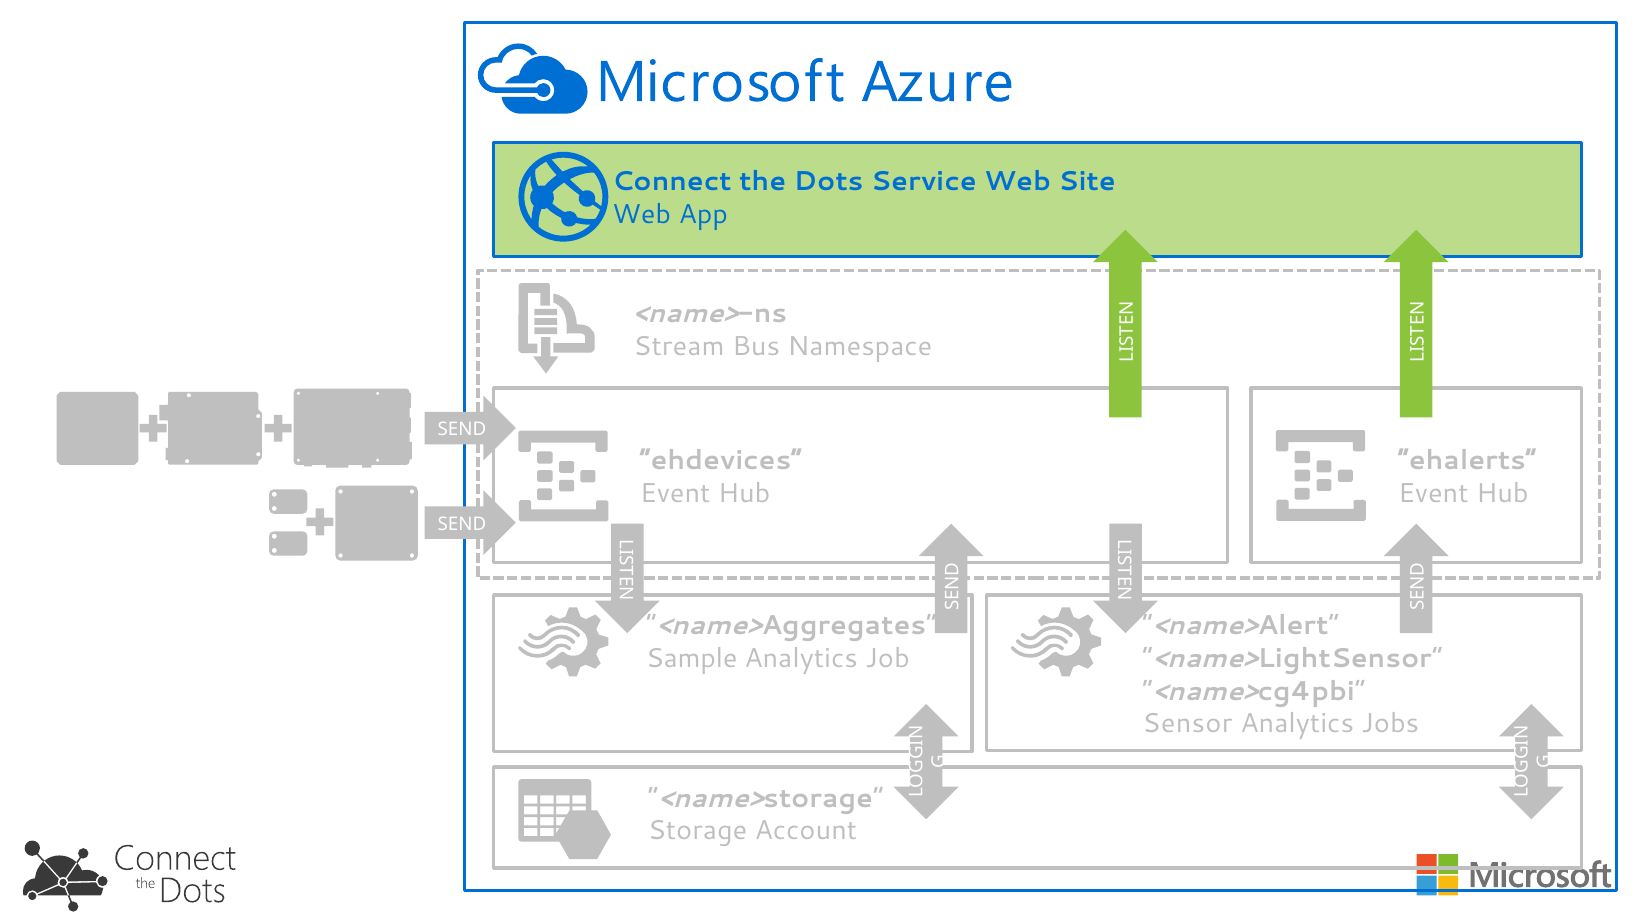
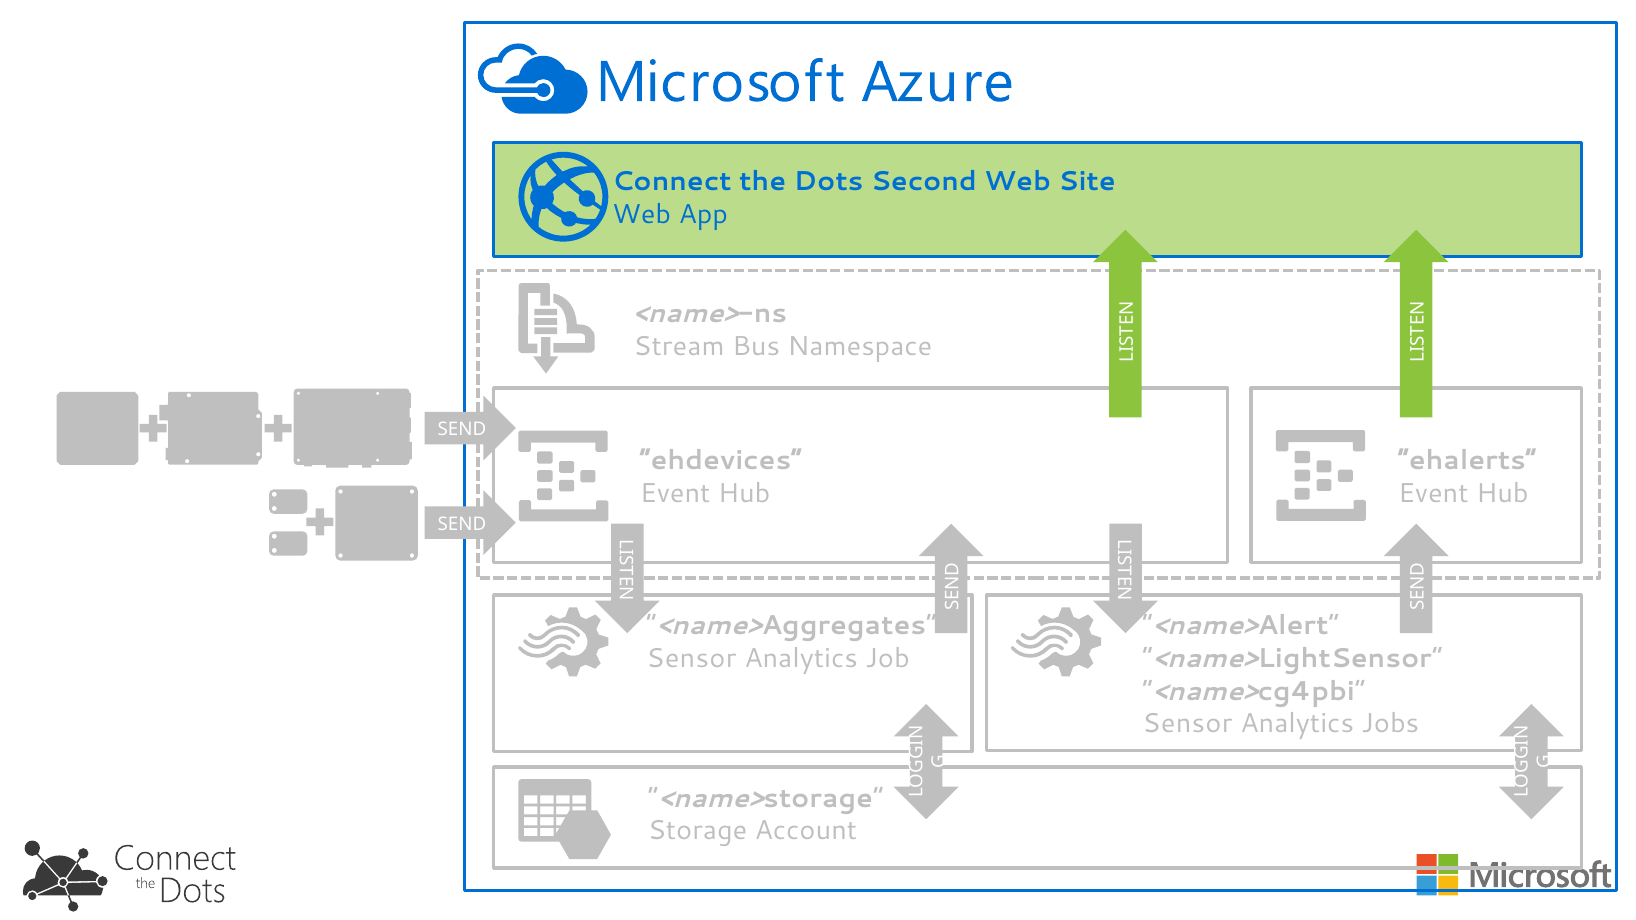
Service: Service -> Second (924, 182)
Sample: Sample -> Sensor (691, 659)
